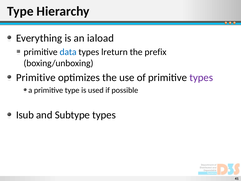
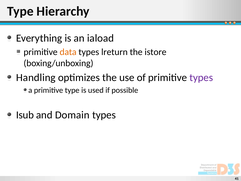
data colour: blue -> orange (68, 52)
prefix: prefix -> istore (156, 52)
Primitive: Primitive -> Handling (36, 77)
Subtype: Subtype -> Domain (72, 115)
